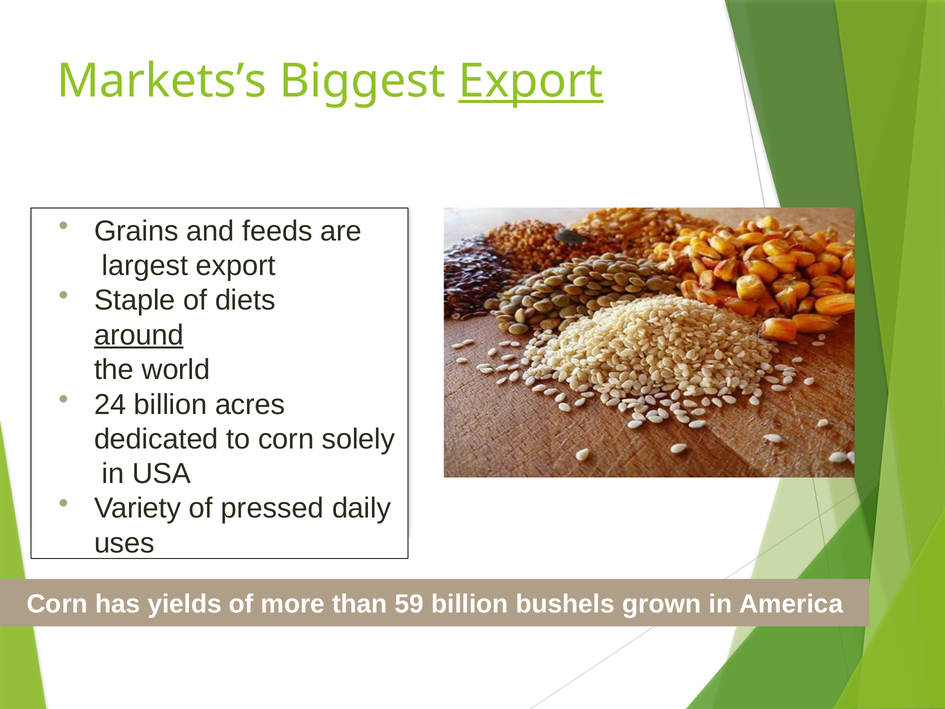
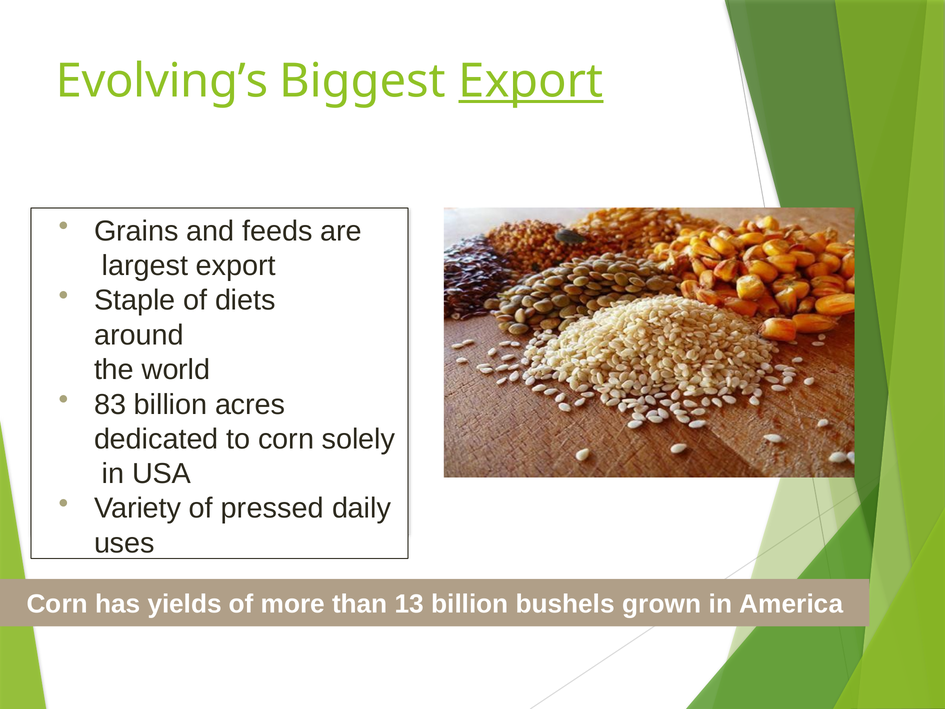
Markets’s: Markets’s -> Evolving’s (162, 81)
around underline: present -> none (139, 335)
24: 24 -> 83 (110, 404)
59: 59 -> 13 (409, 604)
